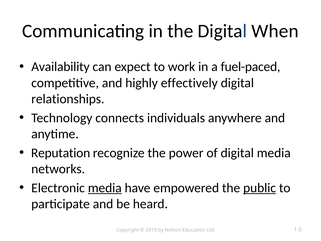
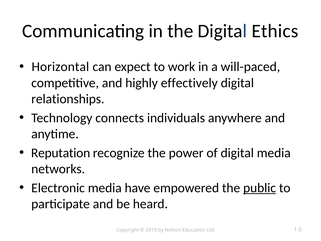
When: When -> Ethics (275, 31)
Availability: Availability -> Horizontal (60, 67)
fuel-paced: fuel-paced -> will-paced (250, 67)
media underline: present -> none (105, 188)
